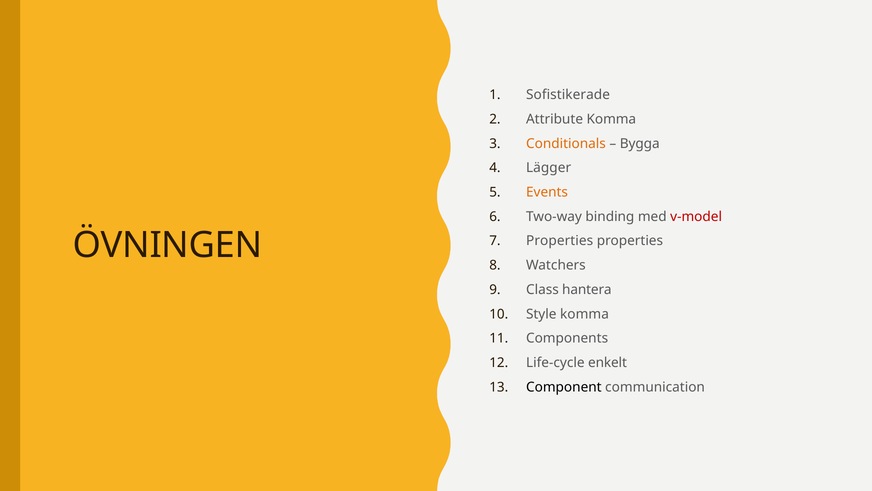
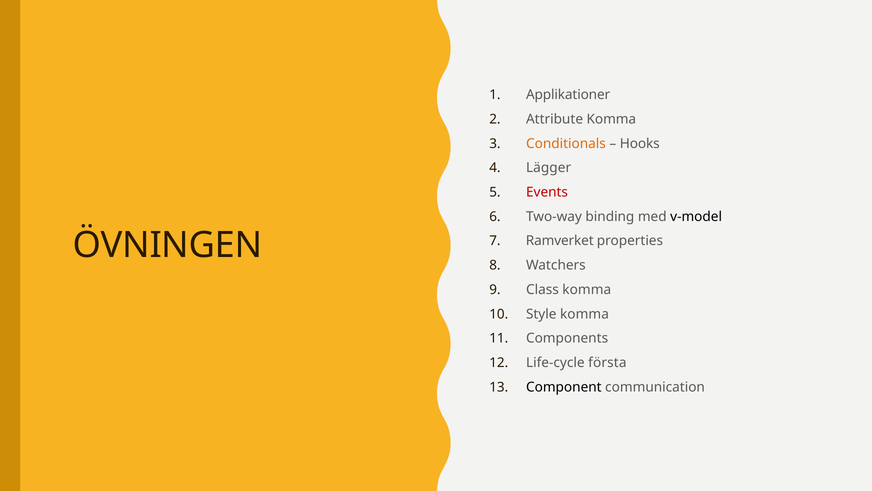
Sofistikerade: Sofistikerade -> Applikationer (568, 95)
Bygga: Bygga -> Hooks (640, 143)
Events colour: orange -> red (547, 192)
v-model colour: red -> black (696, 216)
Properties: Properties -> Ramverket (560, 241)
Class hantera: hantera -> komma (587, 289)
enkelt: enkelt -> första (607, 362)
